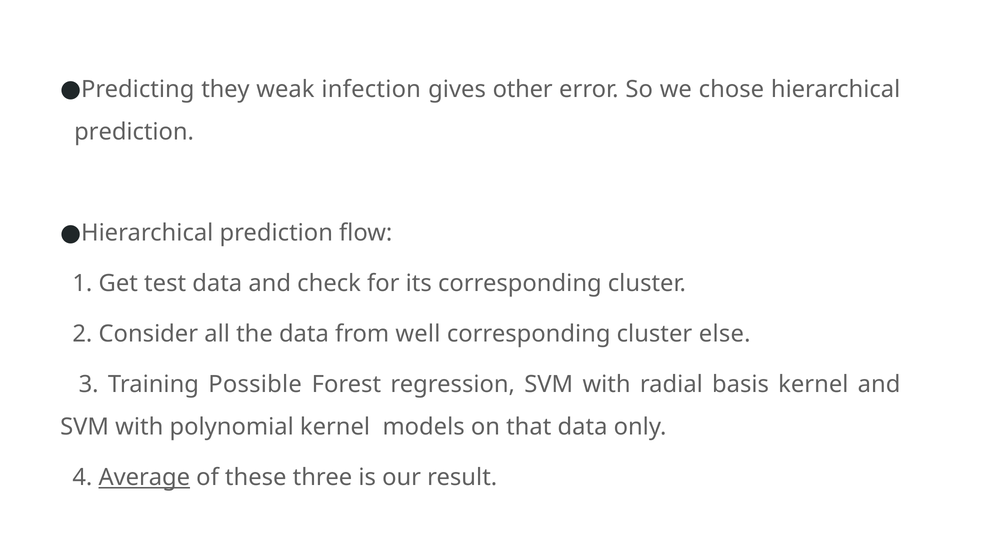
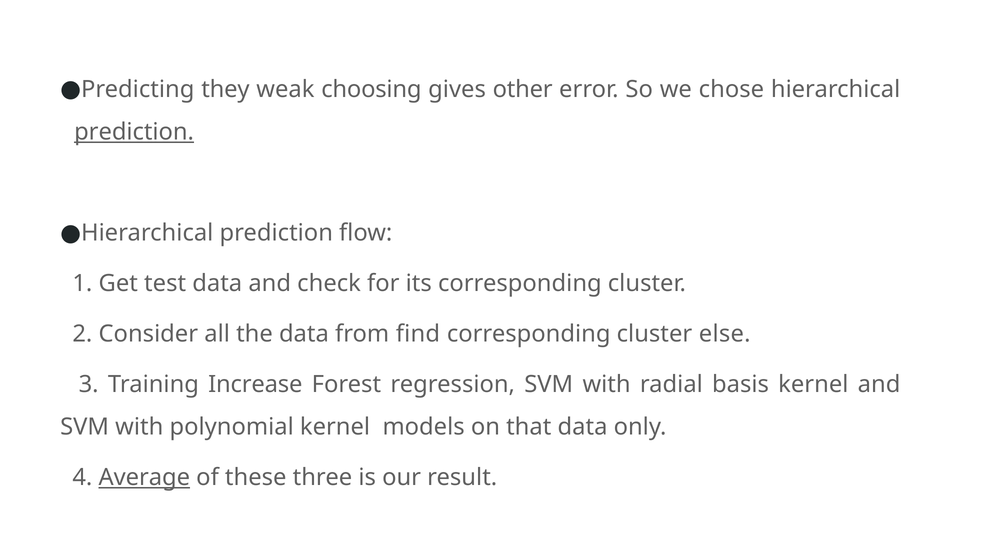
infection: infection -> choosing (371, 89)
prediction underline: none -> present (134, 132)
well: well -> find (418, 334)
Possible: Possible -> Increase (255, 385)
